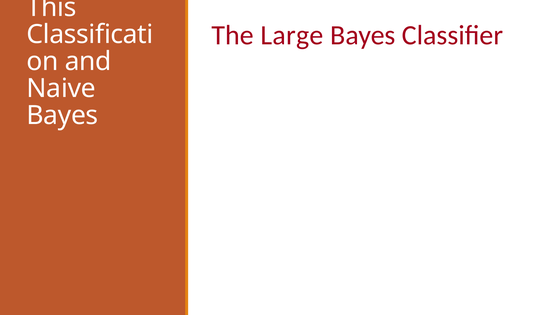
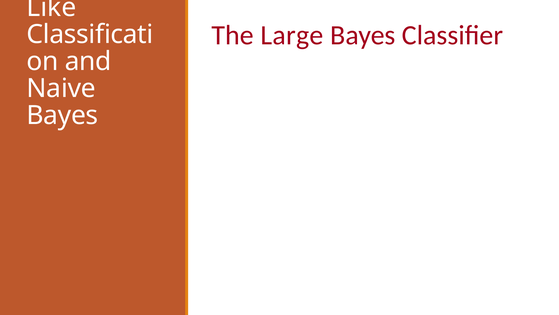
This: This -> Like (51, 8)
